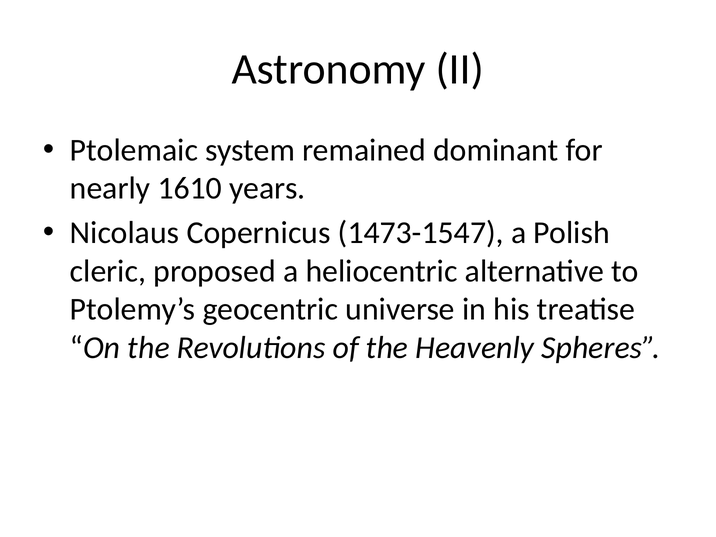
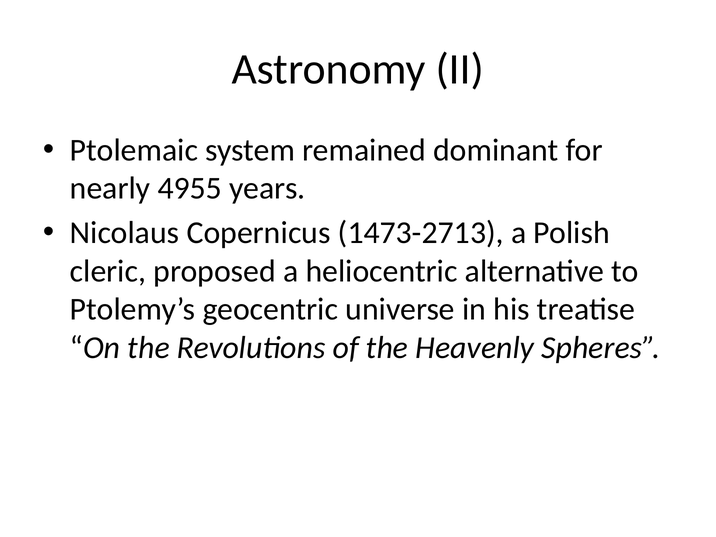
1610: 1610 -> 4955 (190, 188)
1473-1547: 1473-1547 -> 1473-2713 (421, 233)
